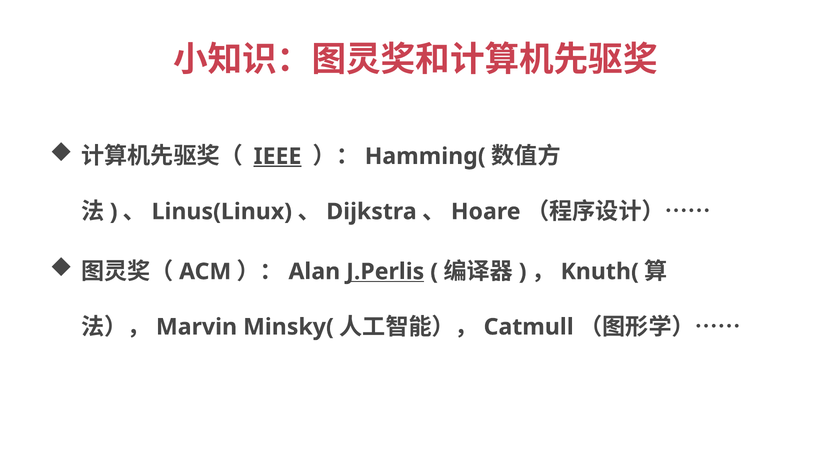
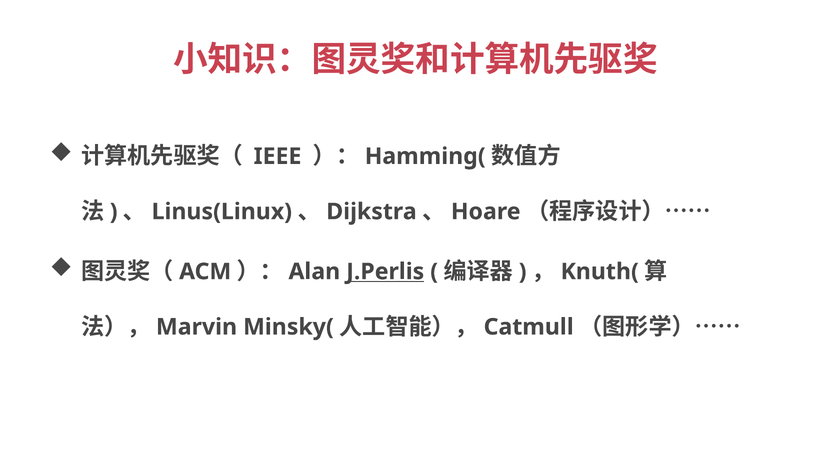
IEEE underline: present -> none (278, 156)
